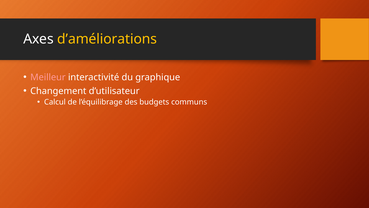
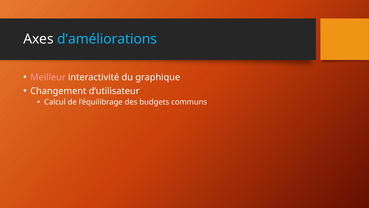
d’améliorations colour: yellow -> light blue (107, 39)
